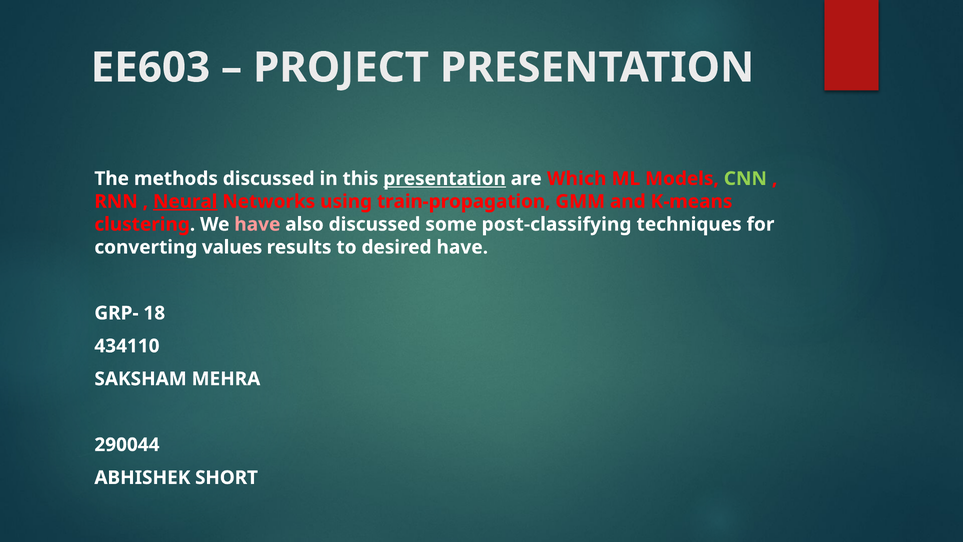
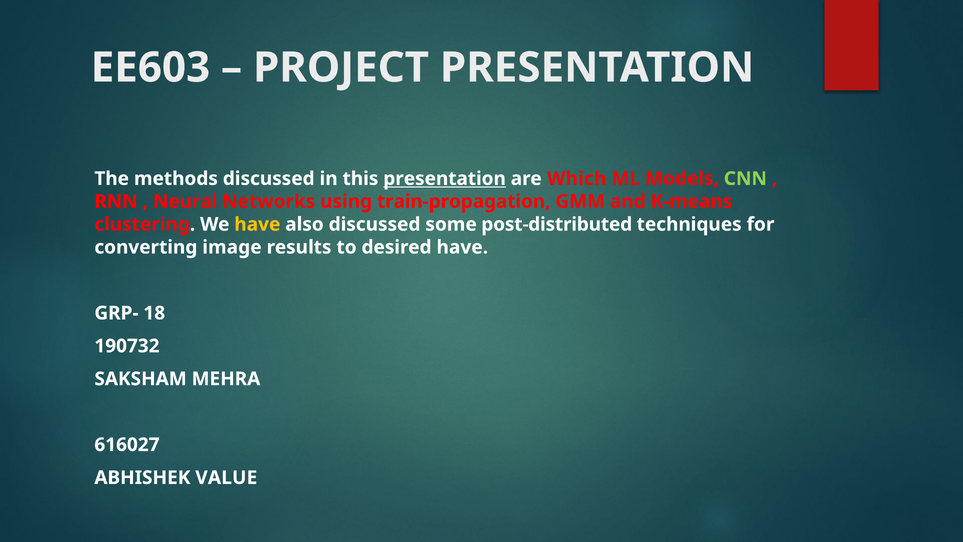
Neural underline: present -> none (185, 201)
have colour: pink -> yellow (257, 224)
post-classifying: post-classifying -> post-distributed (557, 224)
values: values -> image (232, 247)
434110: 434110 -> 190732 (127, 346)
290044: 290044 -> 616027 (127, 445)
SHORT: SHORT -> VALUE (226, 477)
